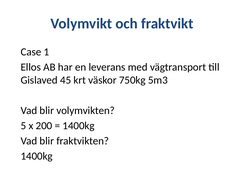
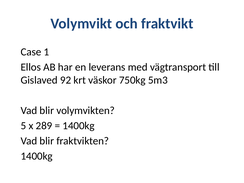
45: 45 -> 92 (66, 80)
200: 200 -> 289 (44, 126)
